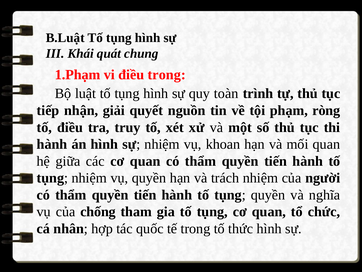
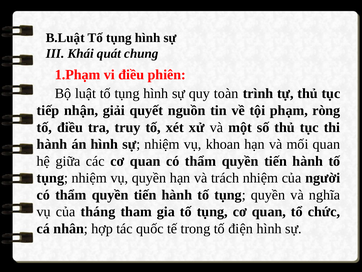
điều trong: trong -> phiên (167, 75)
chống: chống -> tháng (98, 211)
thức: thức -> điện (241, 228)
